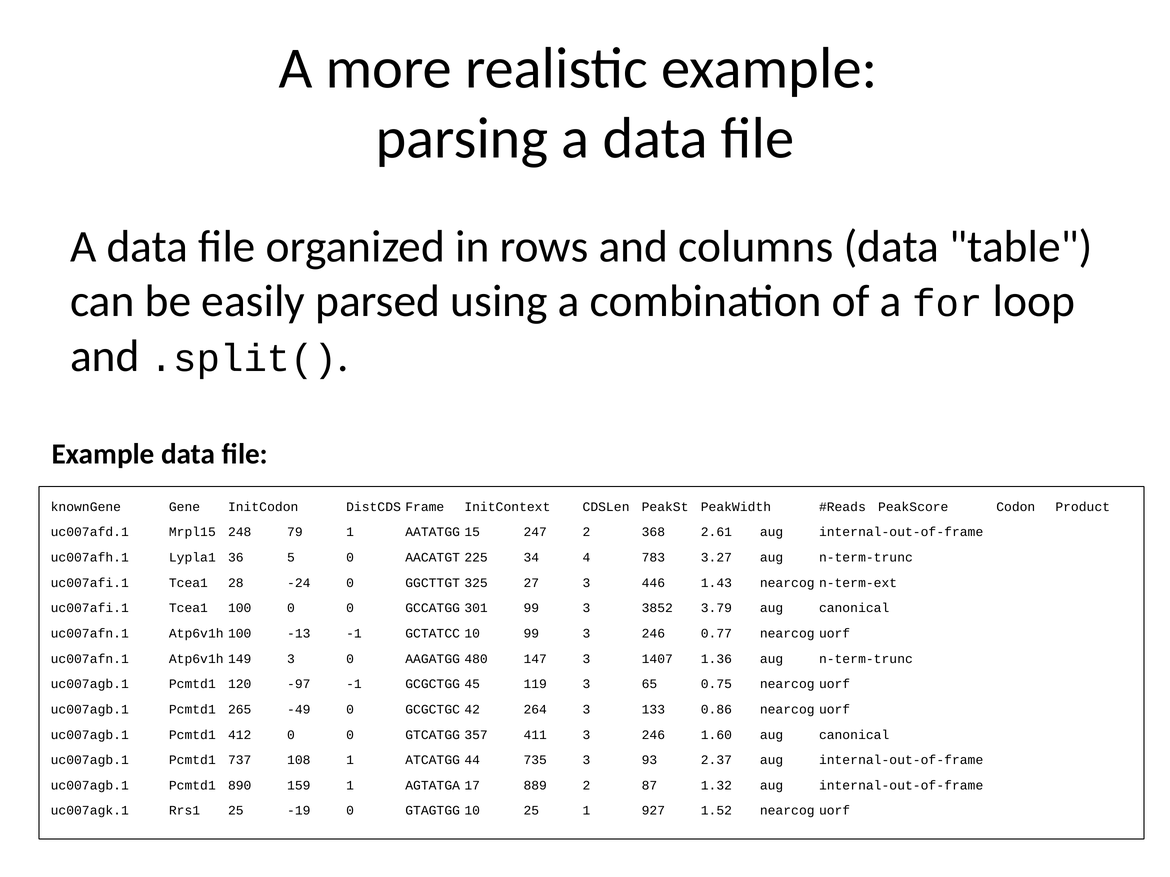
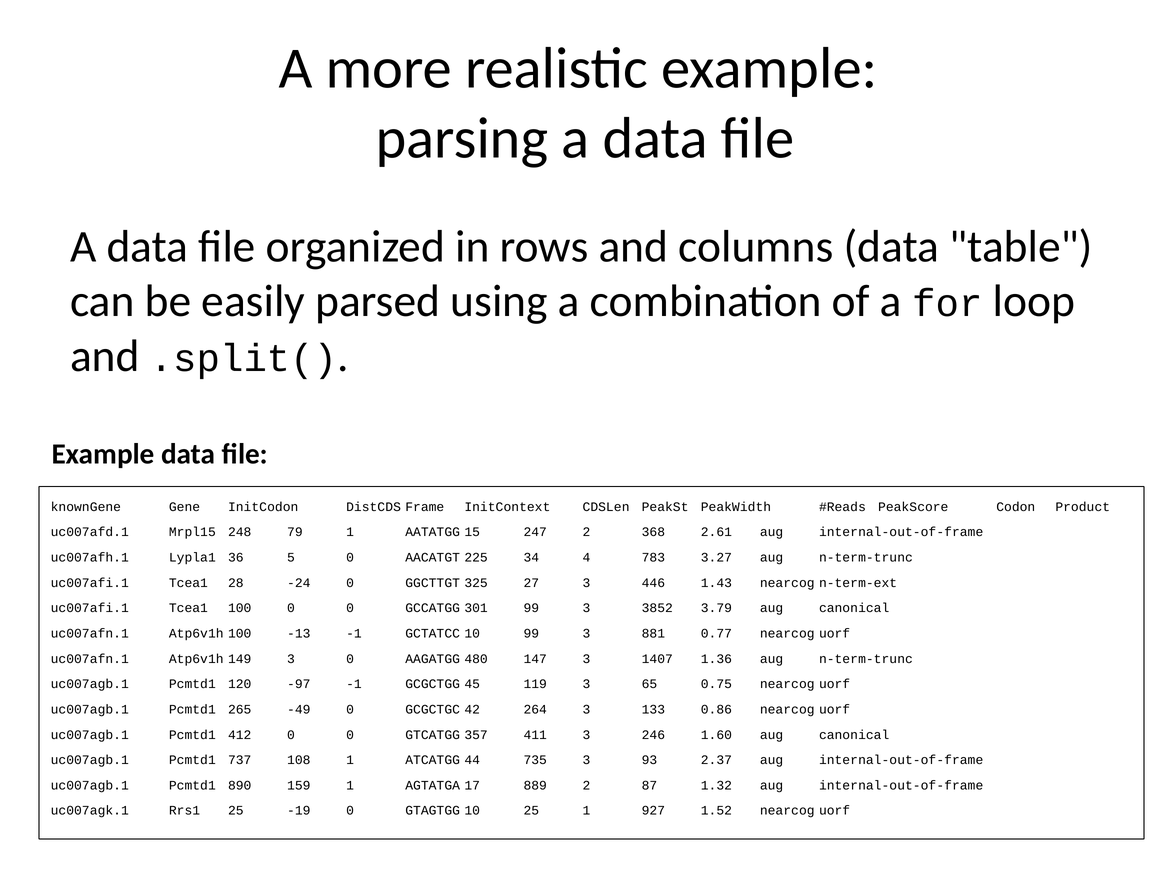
99 3 246: 246 -> 881 (653, 634)
